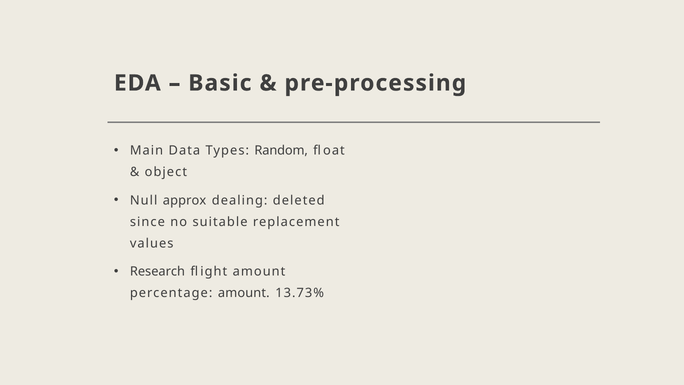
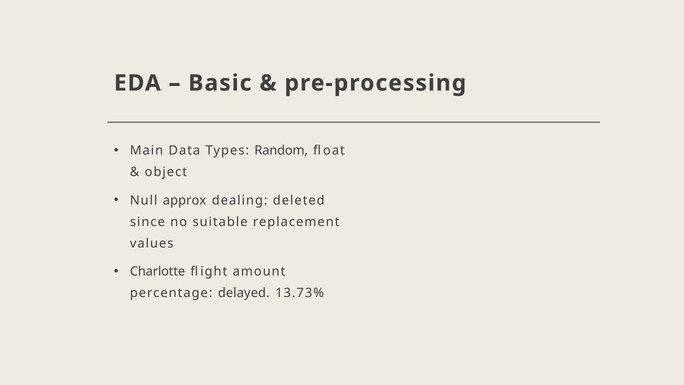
Research: Research -> Charlotte (158, 272)
percentage amount: amount -> delayed (244, 293)
